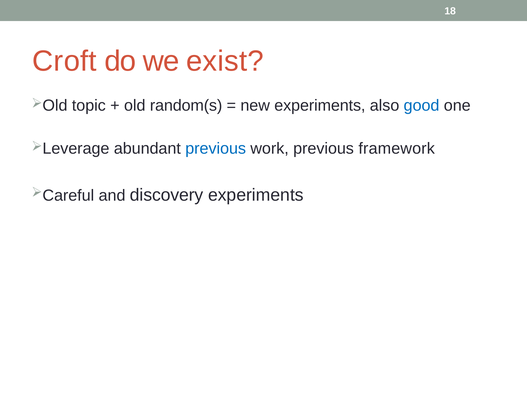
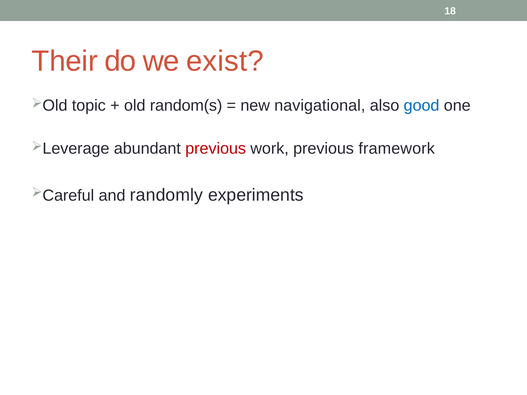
Croft: Croft -> Their (65, 61)
new experiments: experiments -> navigational (320, 106)
previous colour: blue -> red (216, 149)
discovery: discovery -> randomly (167, 195)
